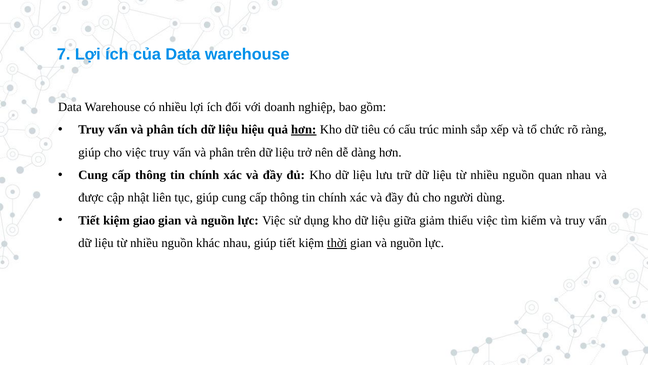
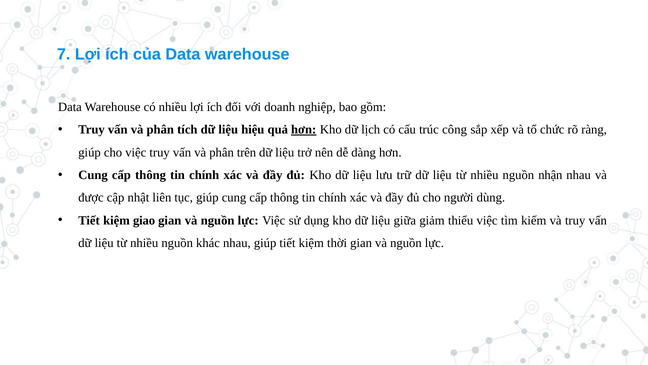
tiêu: tiêu -> lịch (371, 129)
minh: minh -> công (455, 129)
quan: quan -> nhận (550, 175)
thời underline: present -> none (337, 243)
